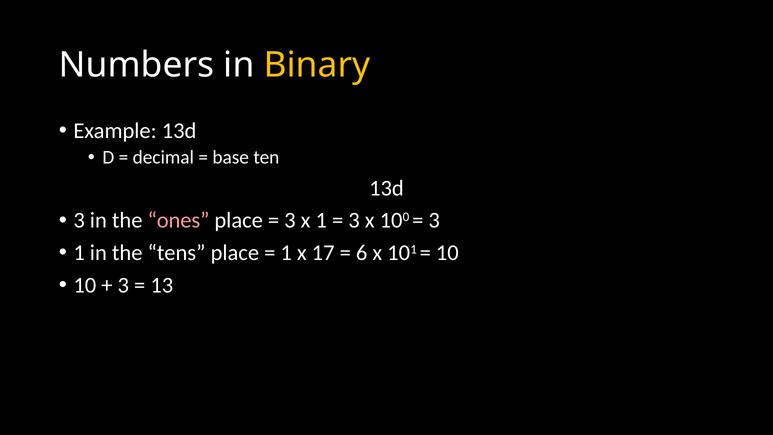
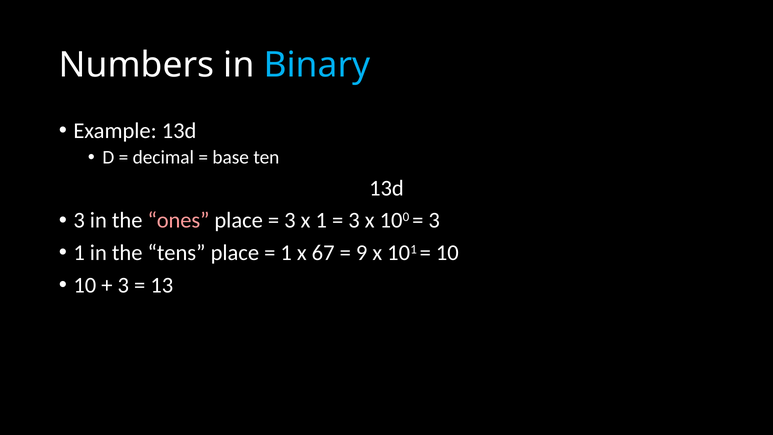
Binary colour: yellow -> light blue (317, 65)
17: 17 -> 67 (323, 253)
6: 6 -> 9 (362, 253)
